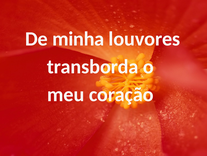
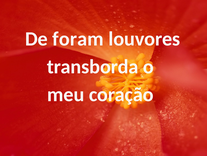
minha: minha -> foram (78, 39)
